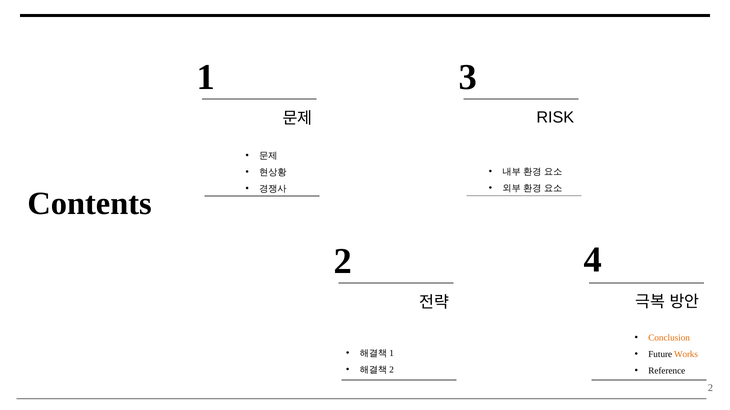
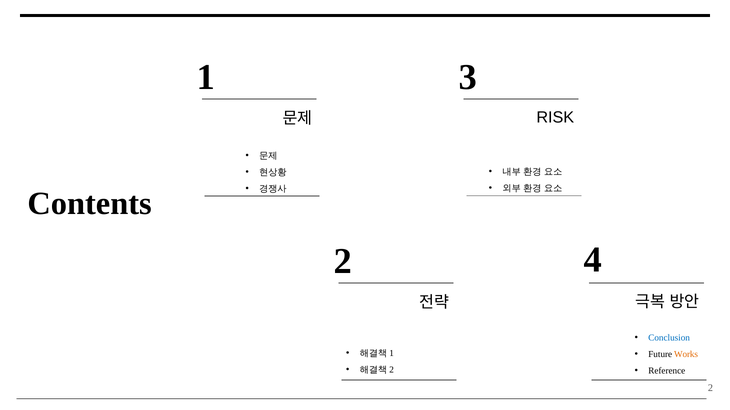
Conclusion colour: orange -> blue (669, 338)
